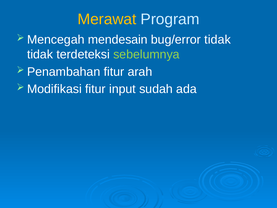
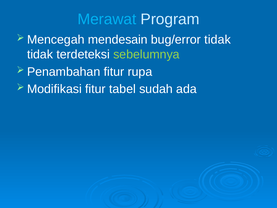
Merawat colour: yellow -> light blue (107, 19)
arah: arah -> rupa (140, 72)
input: input -> tabel (122, 89)
